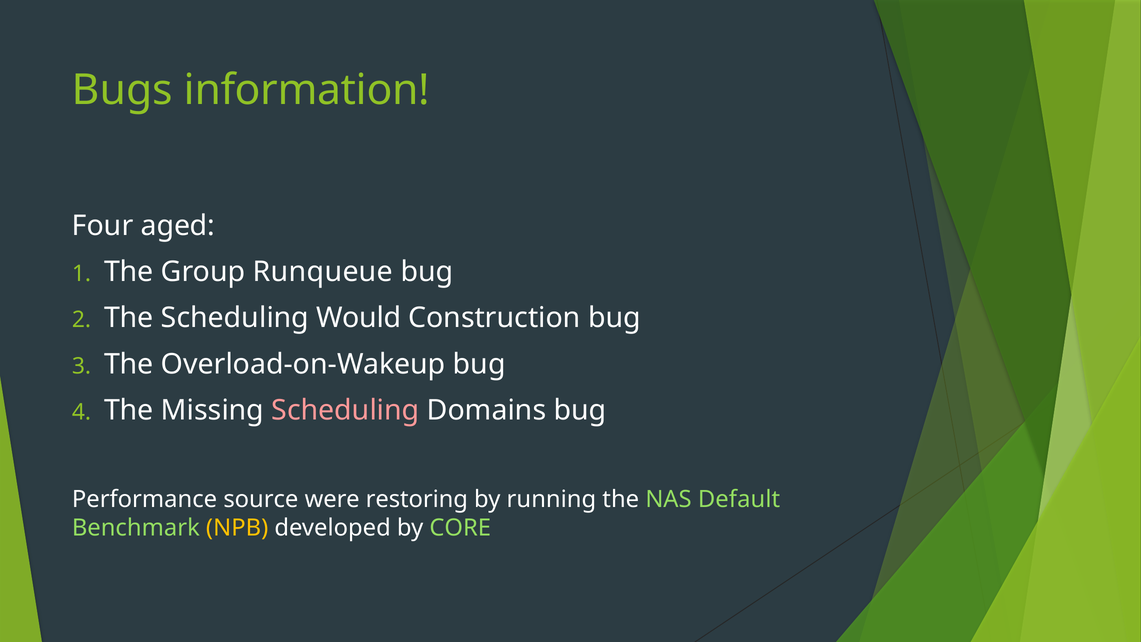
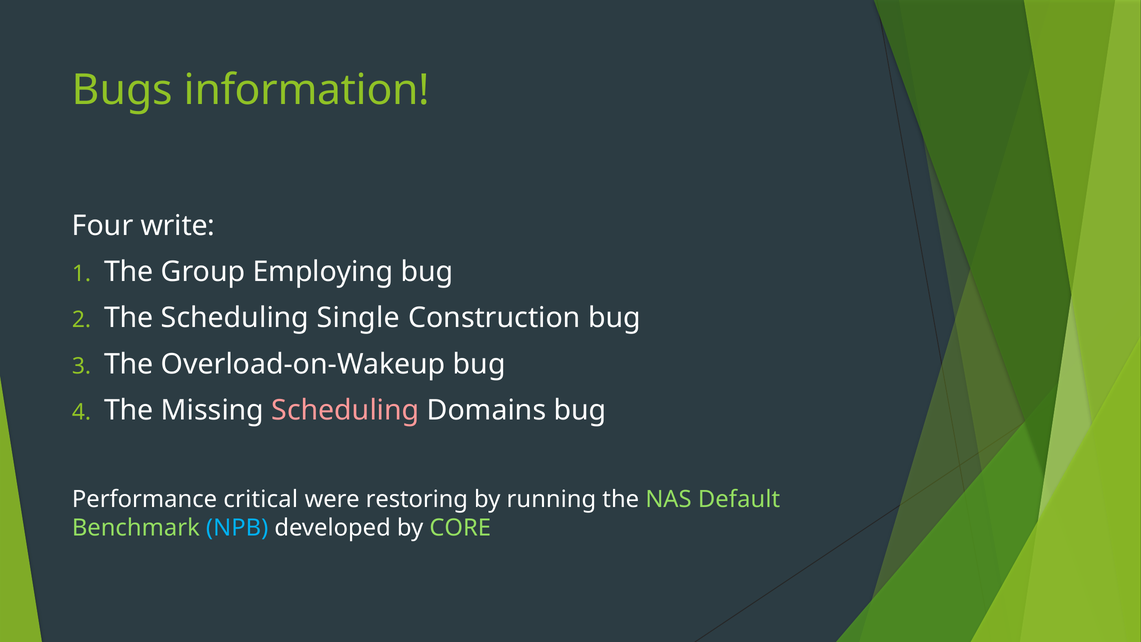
aged: aged -> write (178, 226)
Runqueue: Runqueue -> Employing (323, 272)
Would: Would -> Single (358, 318)
source: source -> critical (261, 499)
NPB colour: yellow -> light blue (237, 528)
